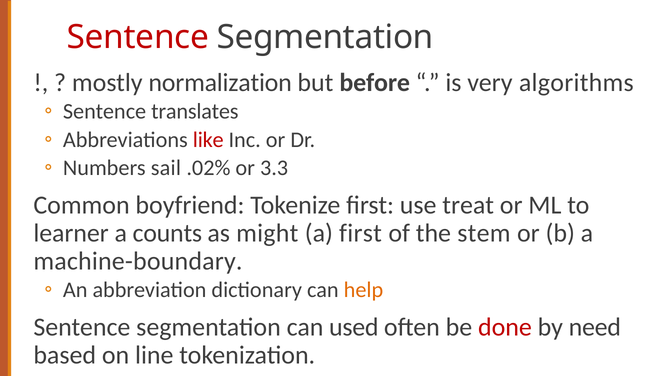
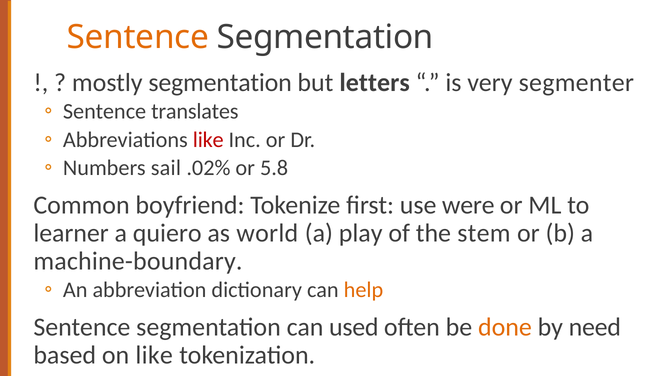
Sentence colour: red -> orange (138, 37)
mostly normalization: normalization -> segmentation (220, 83)
before: before -> letters (375, 83)
algorithms: algorithms -> segmenter (576, 83)
3.3: 3.3 -> 5.8 (274, 168)
treat: treat -> were (468, 205)
counts: counts -> quiero (167, 233)
might: might -> world (267, 233)
a first: first -> play (361, 233)
done colour: red -> orange (505, 327)
on line: line -> like (154, 355)
